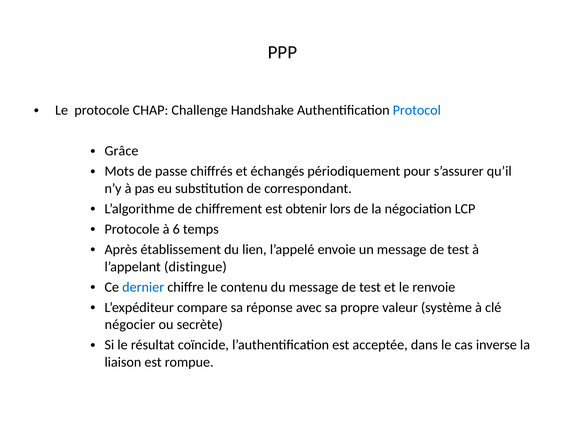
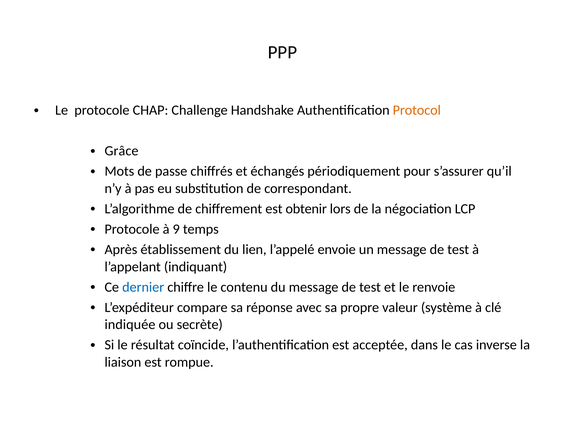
Protocol colour: blue -> orange (417, 110)
6: 6 -> 9 (176, 230)
distingue: distingue -> indiquant (196, 267)
négocier: négocier -> indiquée (130, 325)
